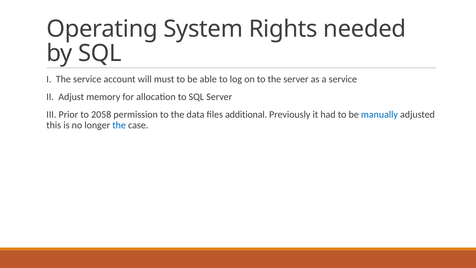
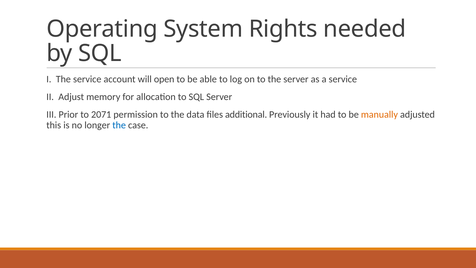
must: must -> open (164, 79)
2058: 2058 -> 2071 (101, 114)
manually colour: blue -> orange (379, 114)
